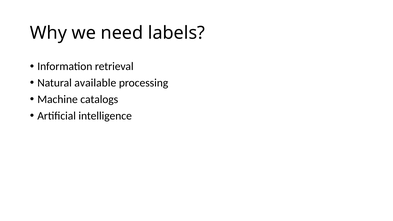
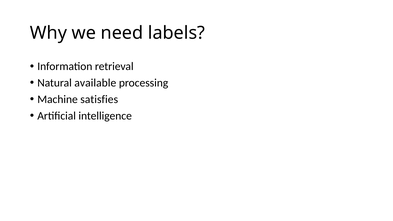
catalogs: catalogs -> satisfies (99, 99)
